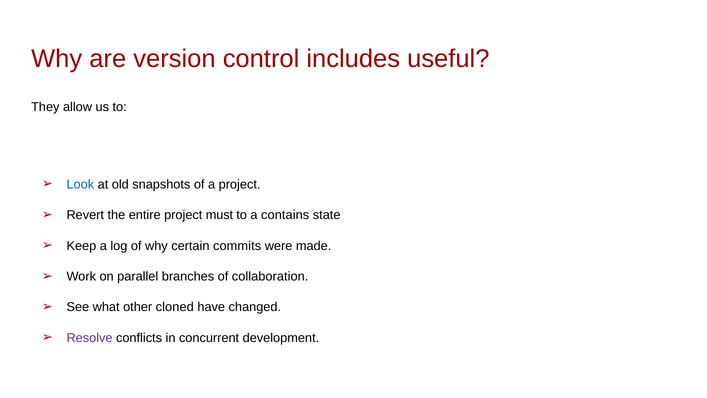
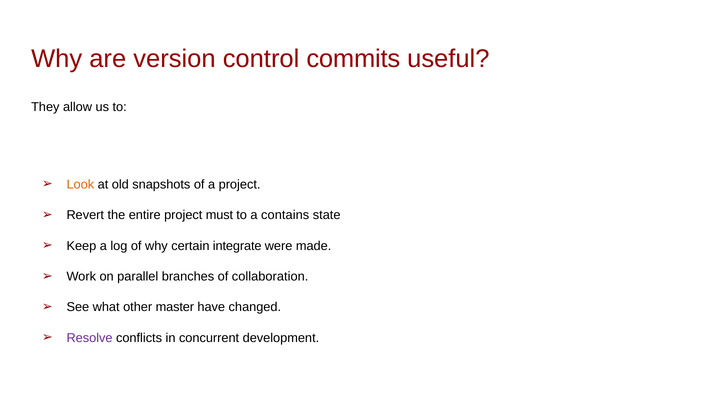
includes: includes -> commits (353, 59)
Look colour: blue -> orange (80, 184)
commits: commits -> integrate (237, 246)
cloned: cloned -> master (175, 307)
